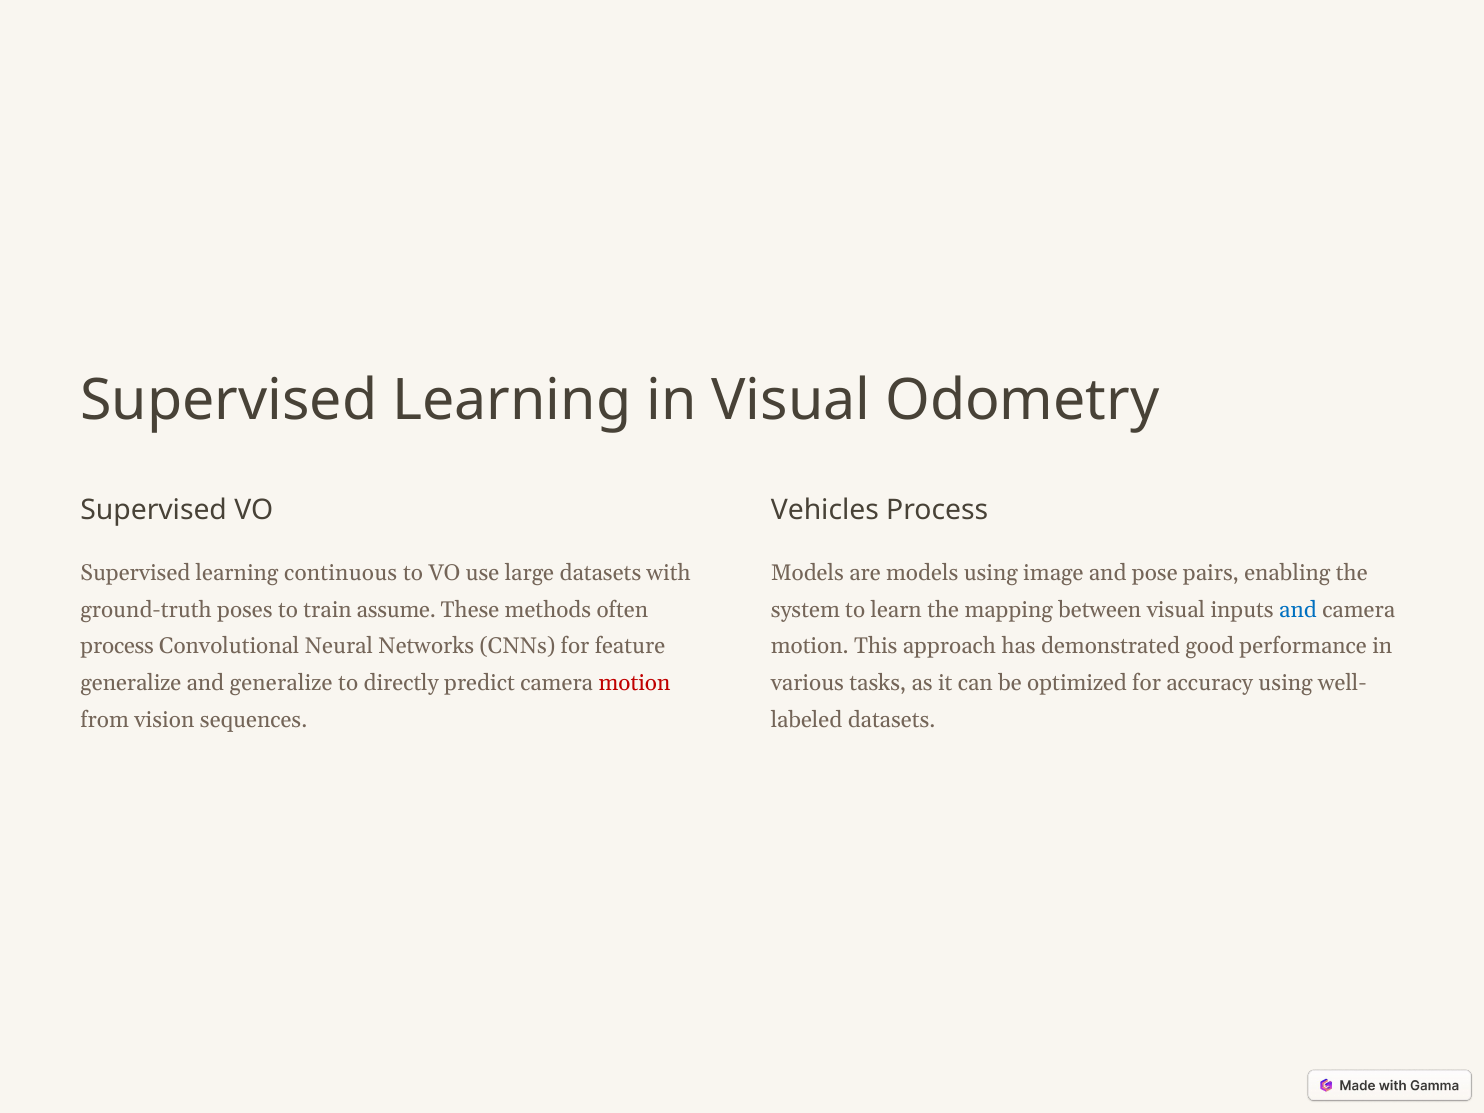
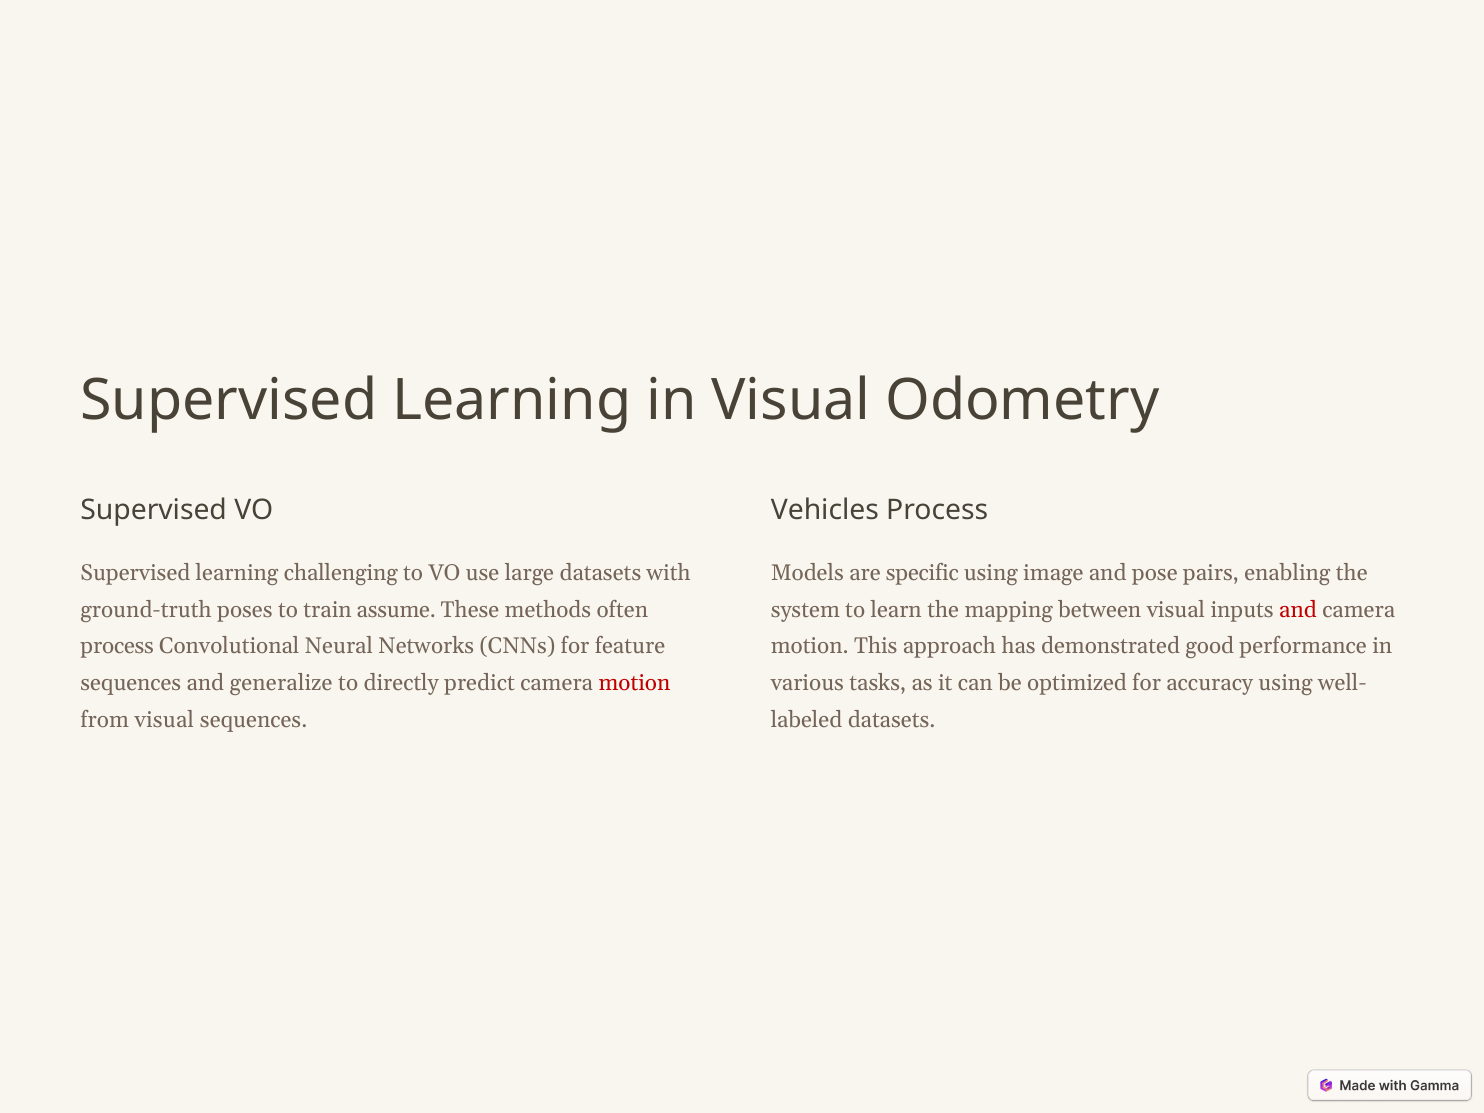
continuous: continuous -> challenging (341, 573)
are models: models -> specific (922, 573)
and colour: blue -> red (1298, 610)
generalize: generalize -> sequences (131, 683)
from vision: vision -> visual (164, 720)
